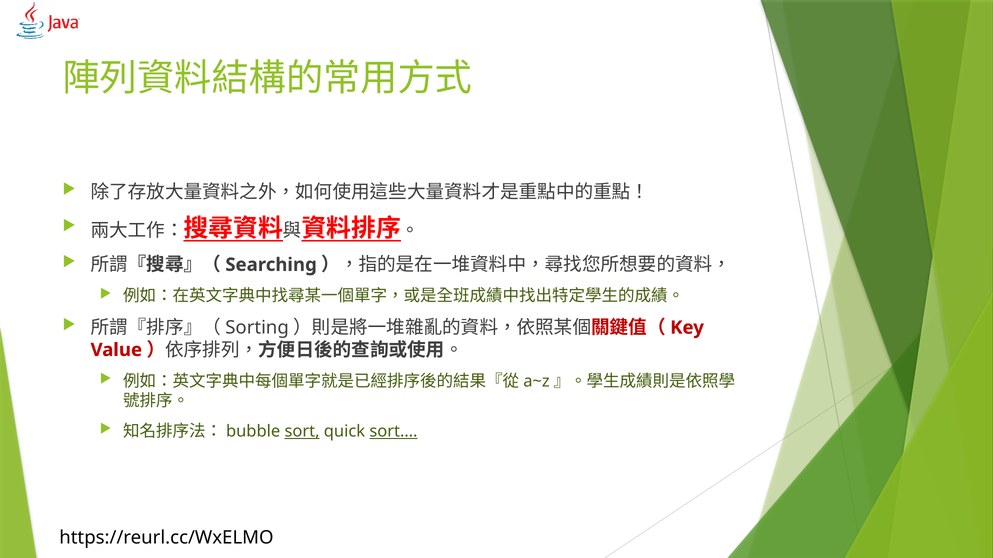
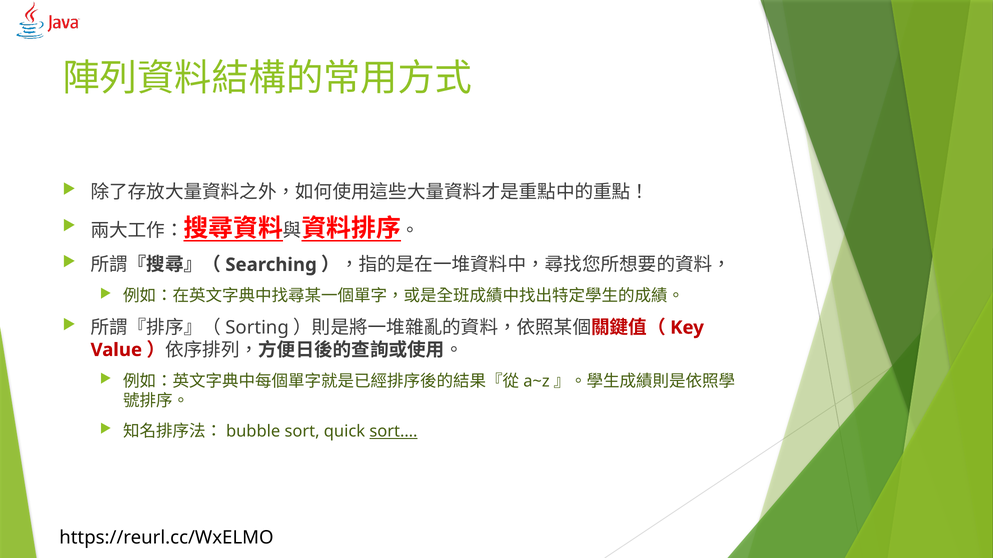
sort underline: present -> none (302, 432)
